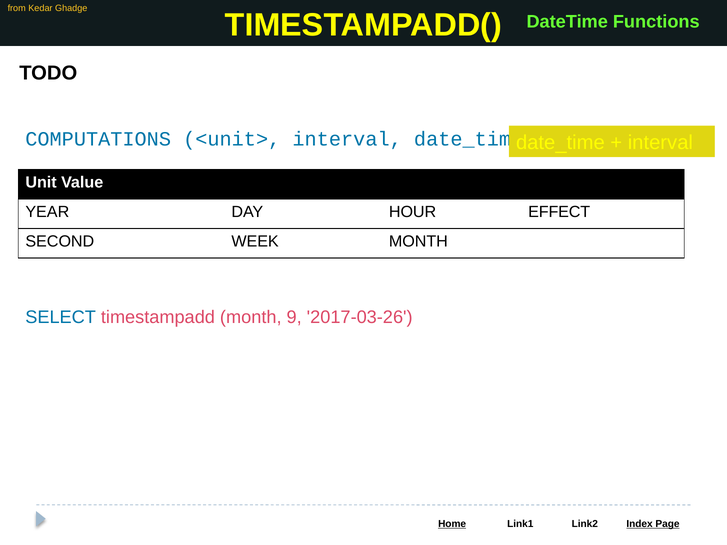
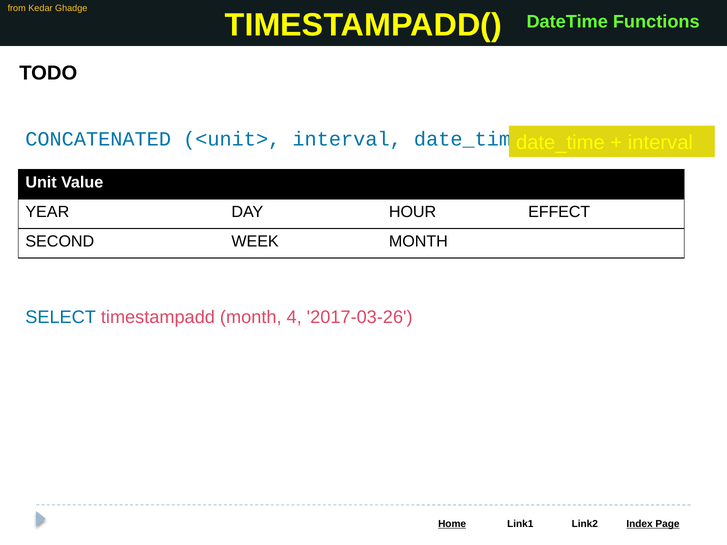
COMPUTATIONS: COMPUTATIONS -> CONCATENATED (98, 139)
9: 9 -> 4 (294, 317)
